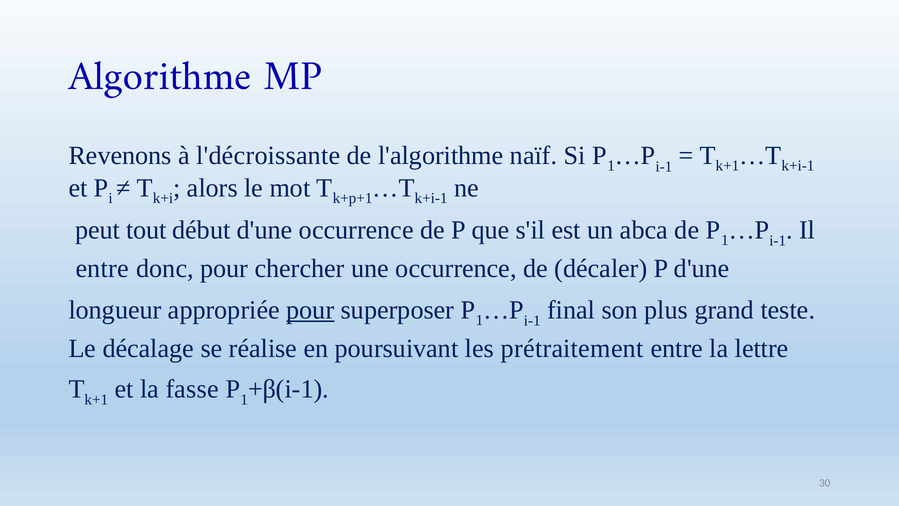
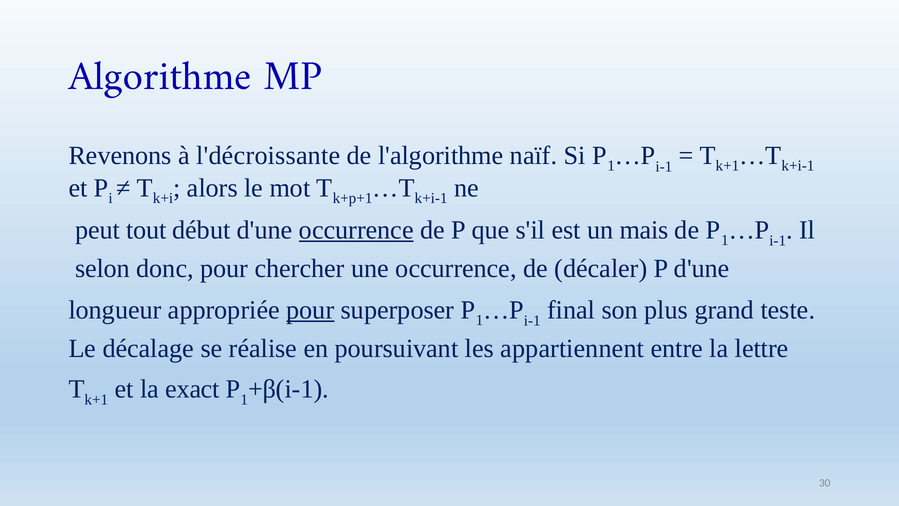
occurrence underline: none -> present (356, 230)
abca: abca -> mais (644, 230)
entre: entre -> selon (102, 269)
prétraitement: prétraitement -> appartiennent (572, 348)
fasse: fasse -> exact (192, 389)
